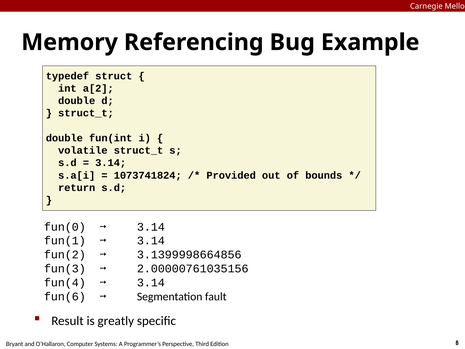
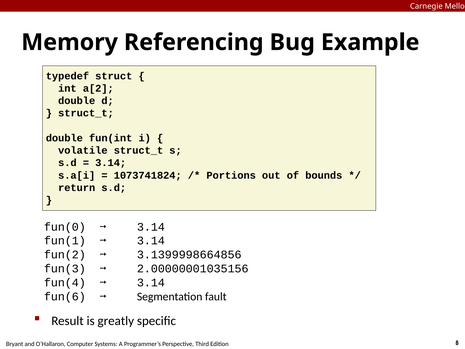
Provided: Provided -> Portions (231, 175)
2.00000761035156: 2.00000761035156 -> 2.00000001035156 (193, 269)
